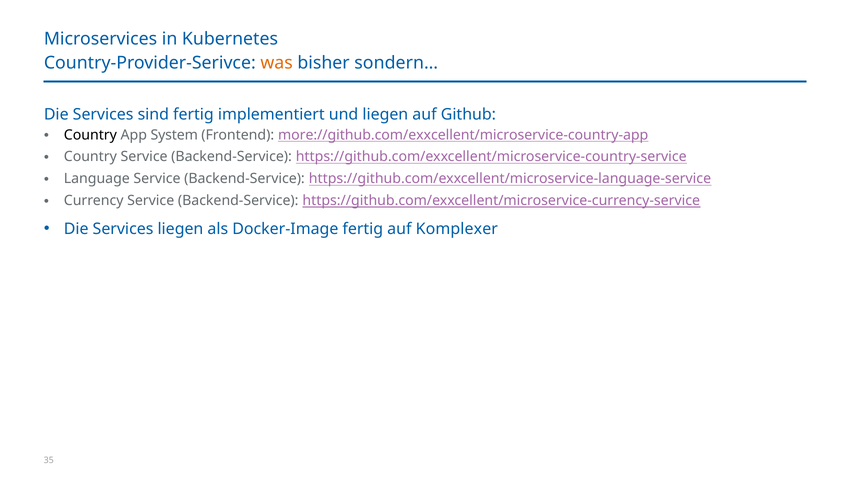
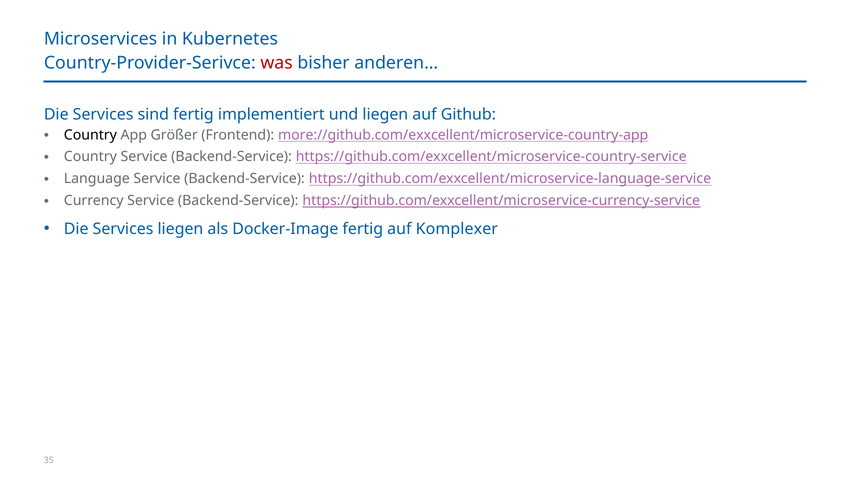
was colour: orange -> red (277, 63)
sondern…: sondern… -> anderen… (396, 63)
System: System -> Größer (174, 135)
